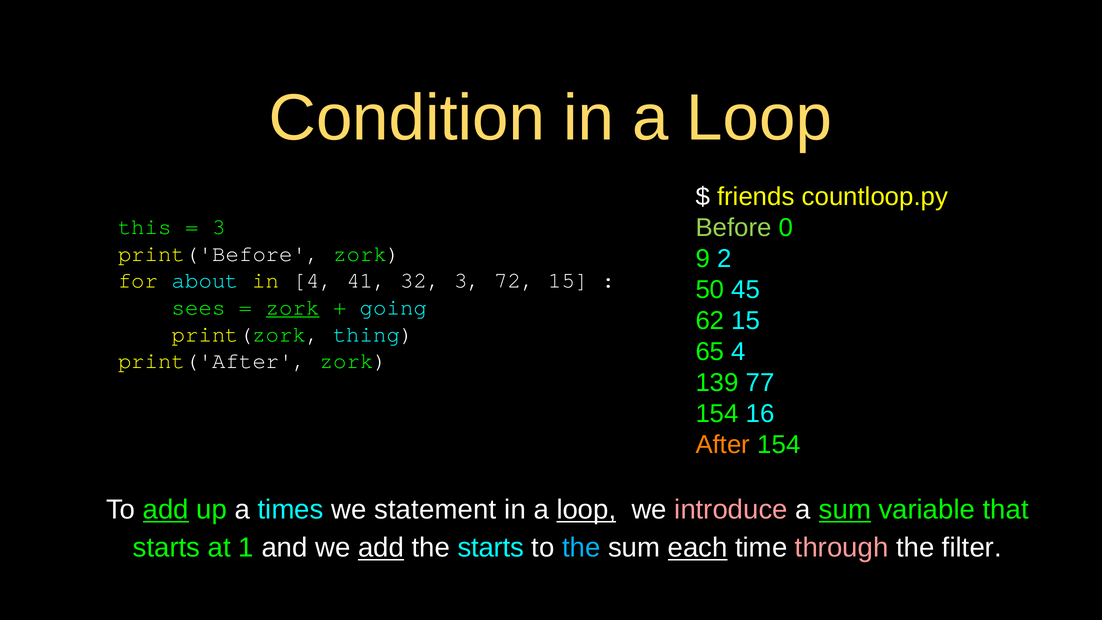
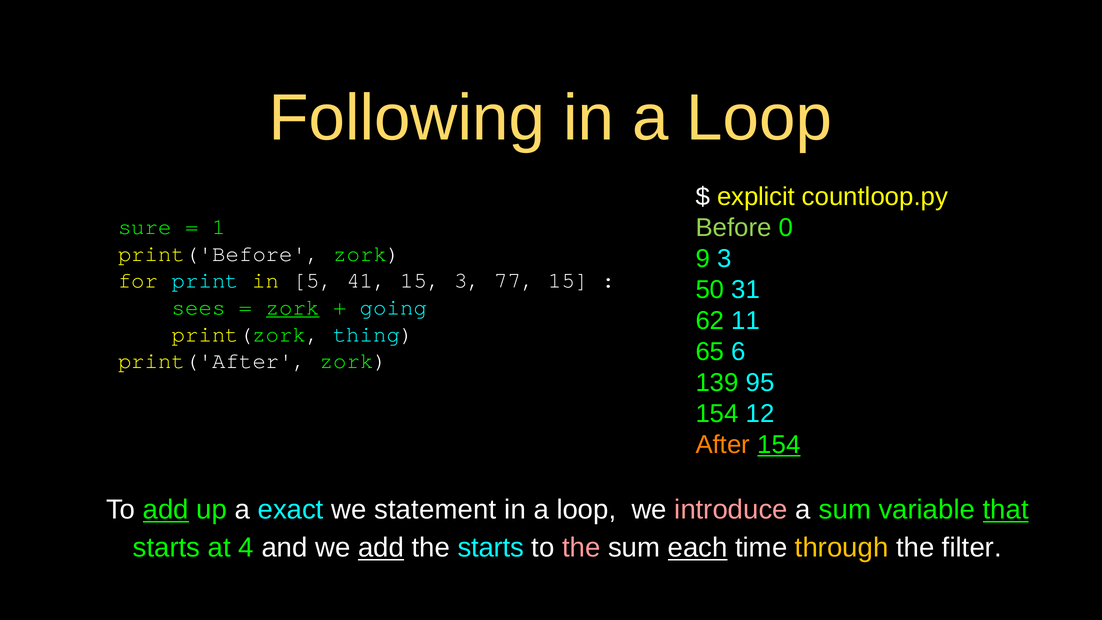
Condition: Condition -> Following (407, 118)
friends: friends -> explicit (756, 197)
this: this -> sure (145, 227)
3: 3 -> 1 (219, 227)
9 2: 2 -> 3 (724, 259)
about: about -> print (205, 280)
in 4: 4 -> 5 (313, 280)
41 32: 32 -> 15 (420, 280)
72: 72 -> 77 (515, 280)
45: 45 -> 31 (746, 290)
62 15: 15 -> 11 (746, 321)
65 4: 4 -> 6 (739, 352)
77: 77 -> 95 (760, 383)
16: 16 -> 12 (760, 414)
154 underline: none -> present (779, 445)
times: times -> exact (291, 510)
loop underline: present -> none (586, 510)
sum underline: present -> none (845, 510)
that underline: none -> present (1006, 510)
1: 1 -> 4 (246, 548)
the colour: light blue -> pink (581, 548)
through colour: pink -> yellow (842, 548)
